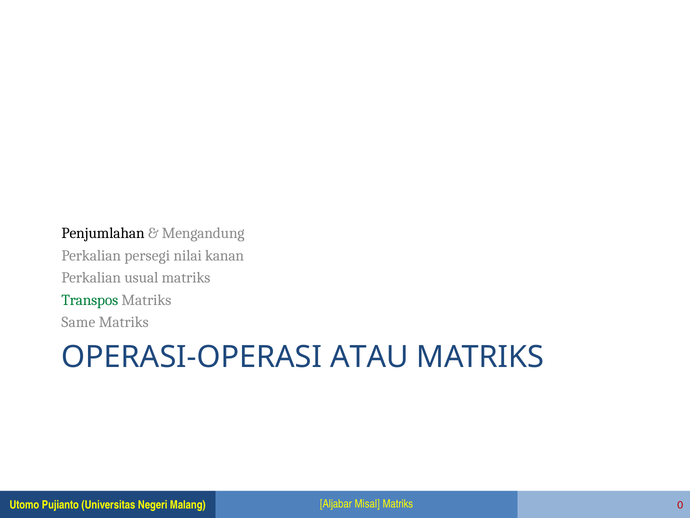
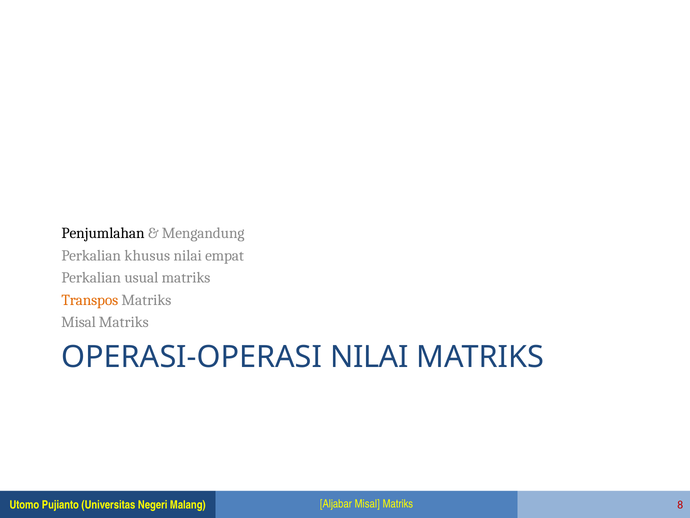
persegi: persegi -> khusus (147, 255)
kanan: kanan -> empat (225, 255)
Transpos colour: green -> orange (90, 300)
Same: Same -> Misal (79, 322)
OPERASI-OPERASI ATAU: ATAU -> NILAI (369, 357)
0: 0 -> 8 (680, 504)
